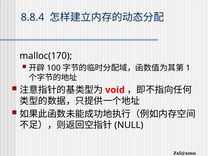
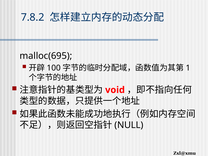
8.8.4: 8.8.4 -> 7.8.2 (33, 17)
malloc(170: malloc(170 -> malloc(695 (46, 56)
